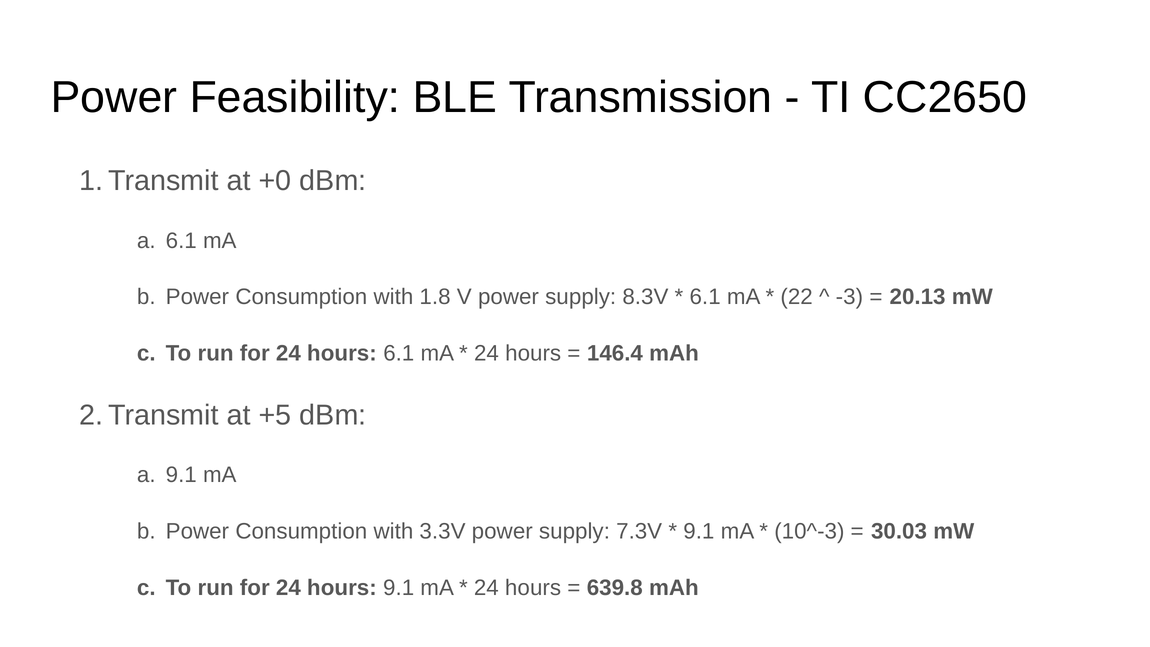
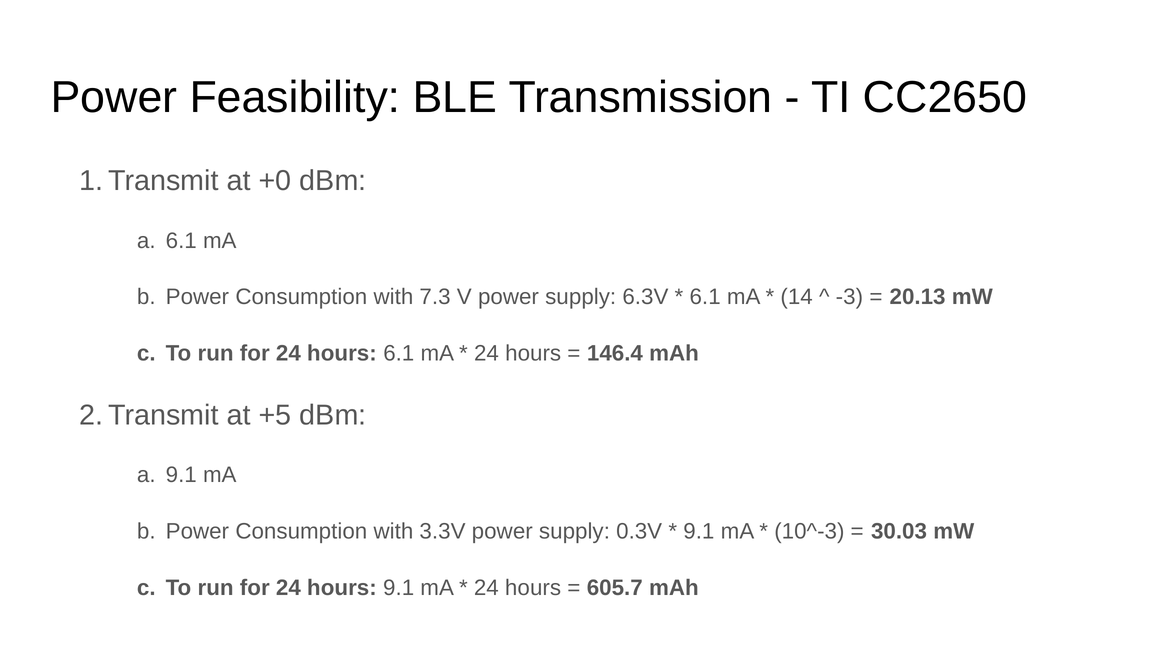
1.8: 1.8 -> 7.3 (435, 297)
8.3V: 8.3V -> 6.3V (645, 297)
22: 22 -> 14 (797, 297)
7.3V: 7.3V -> 0.3V (639, 531)
639.8: 639.8 -> 605.7 (615, 588)
